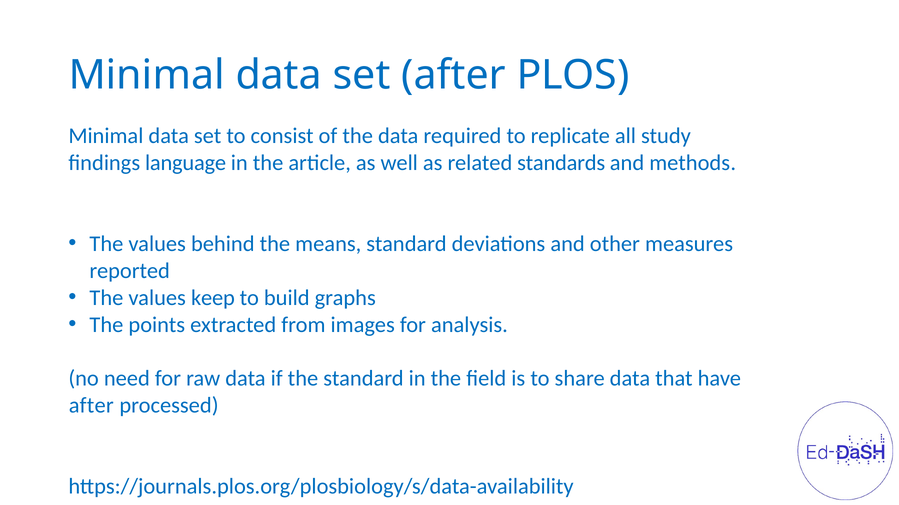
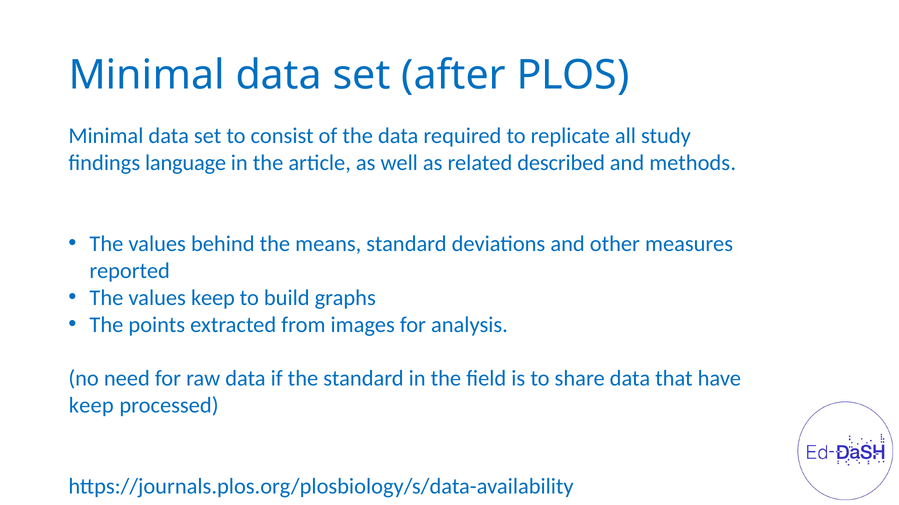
standards: standards -> described (561, 163)
after: after -> keep (91, 406)
